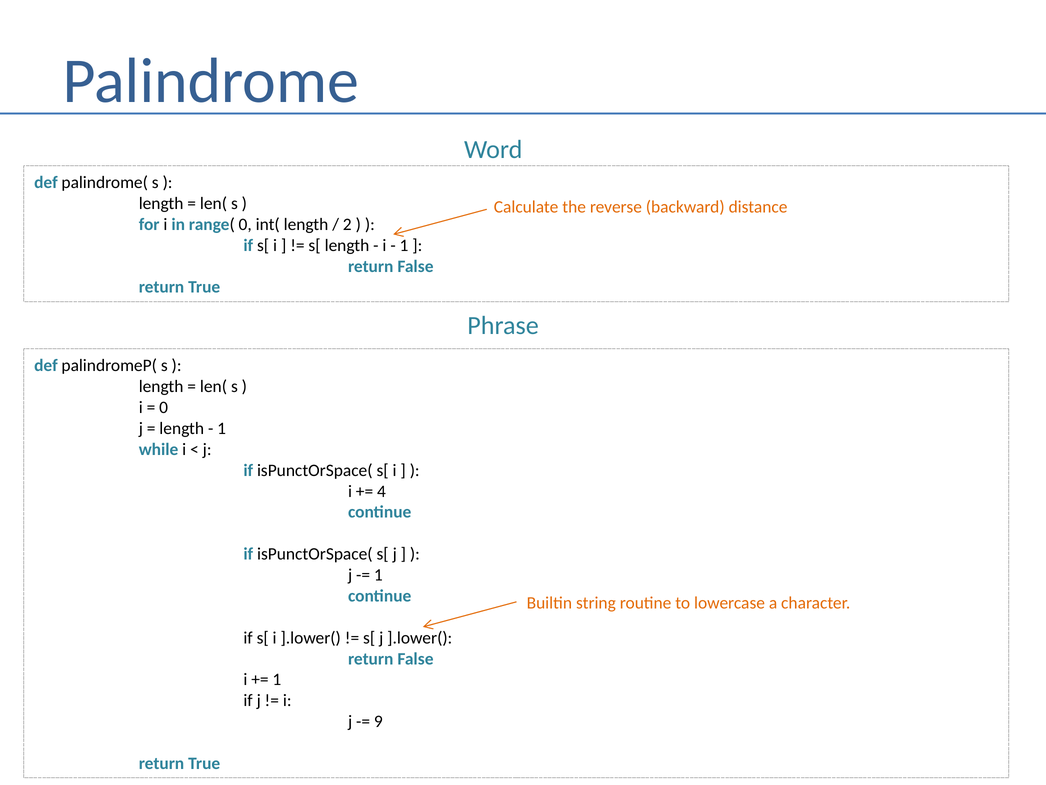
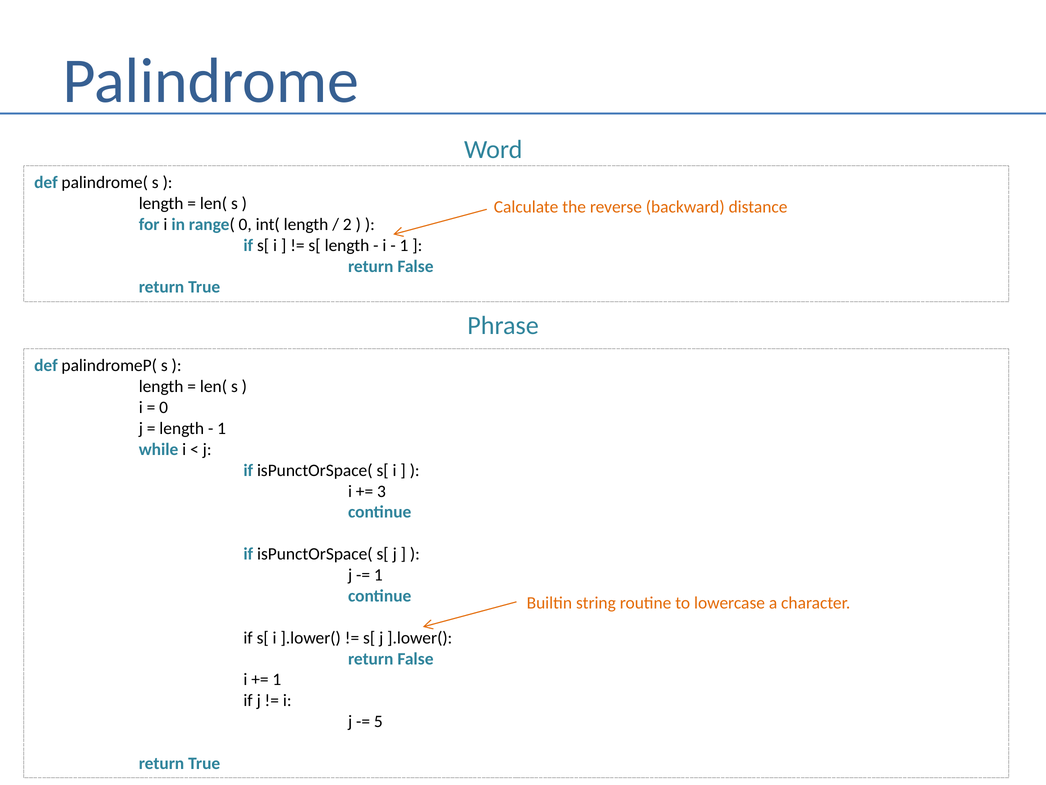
4: 4 -> 3 (381, 491)
9: 9 -> 5 (378, 721)
